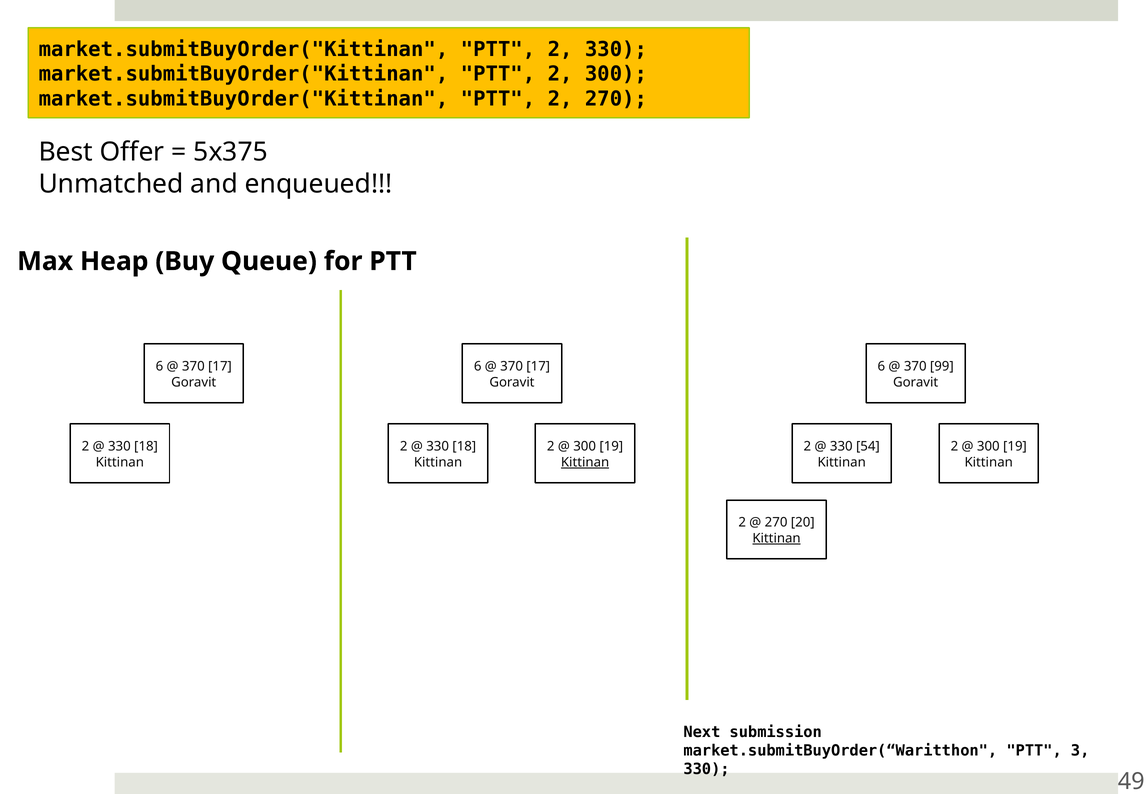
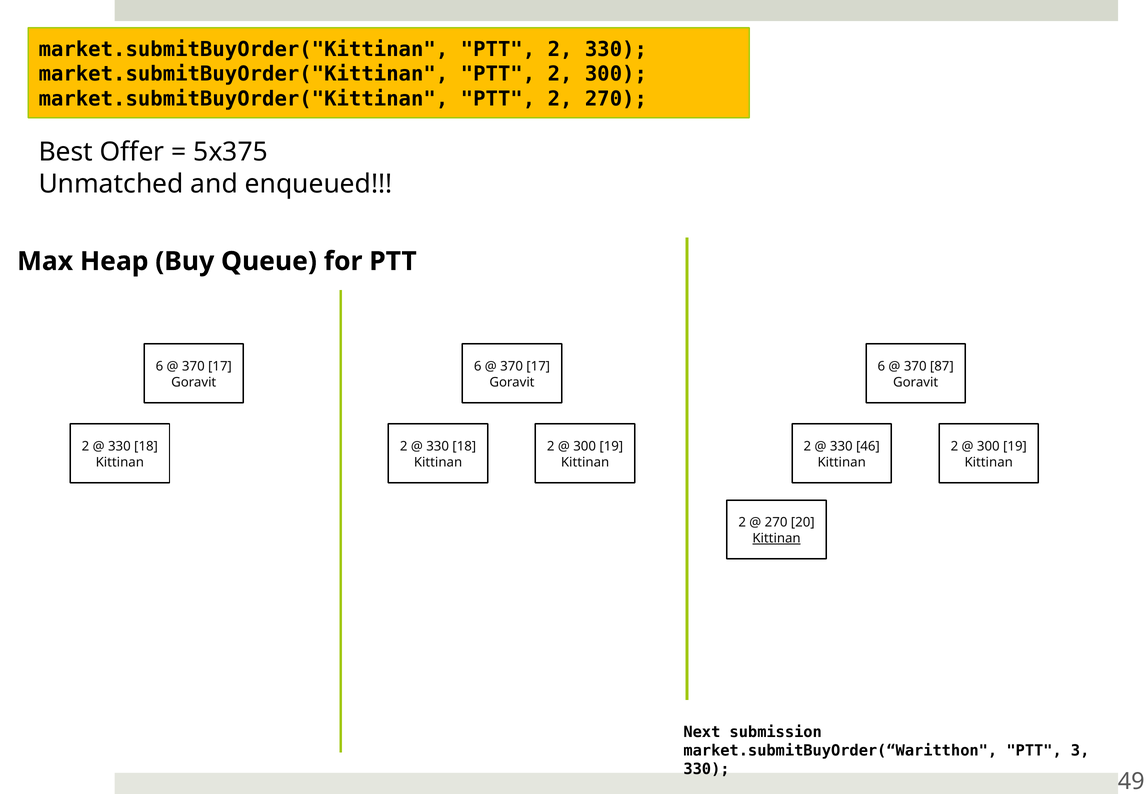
99: 99 -> 87 (942, 366)
54: 54 -> 46 (868, 446)
Kittinan underline: present -> none (585, 462)
